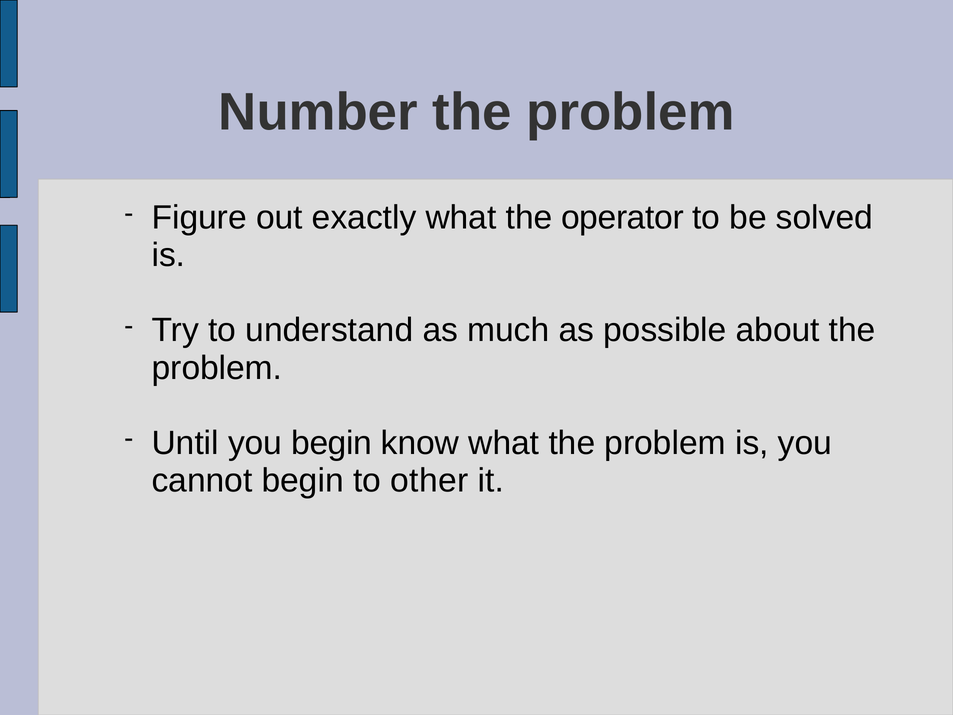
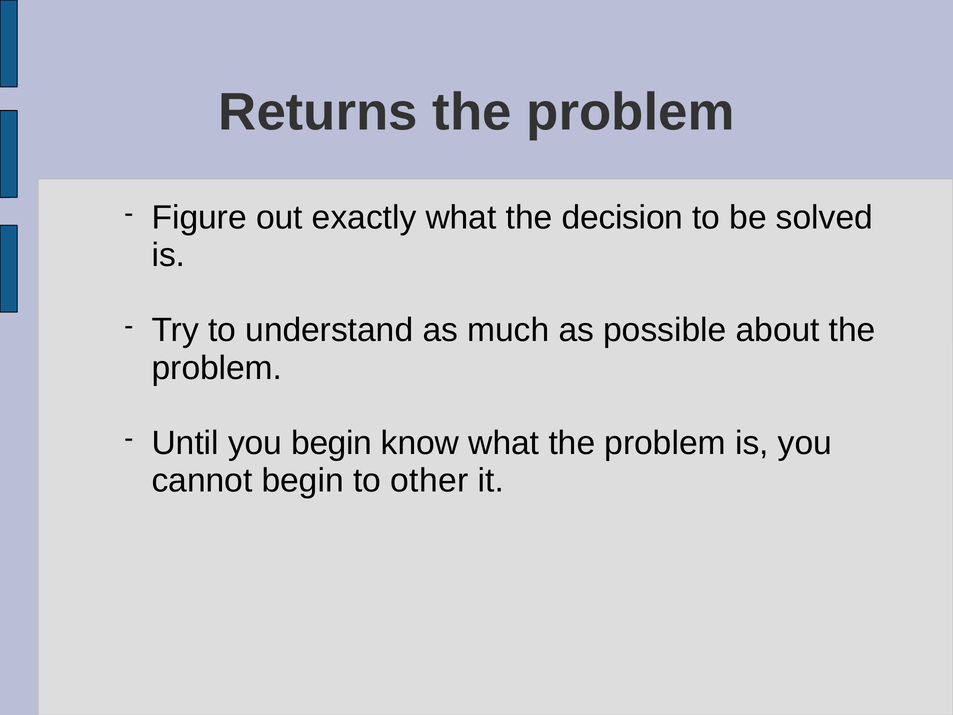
Number: Number -> Returns (318, 112)
operator: operator -> decision (622, 218)
